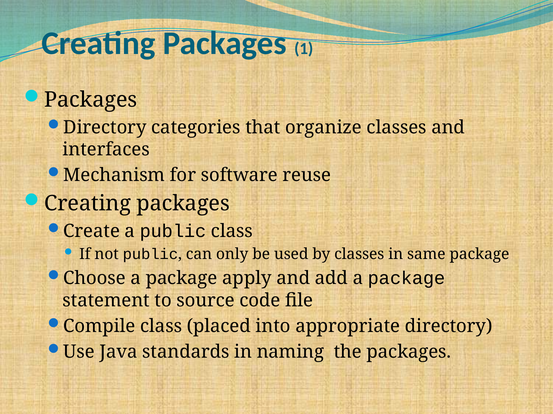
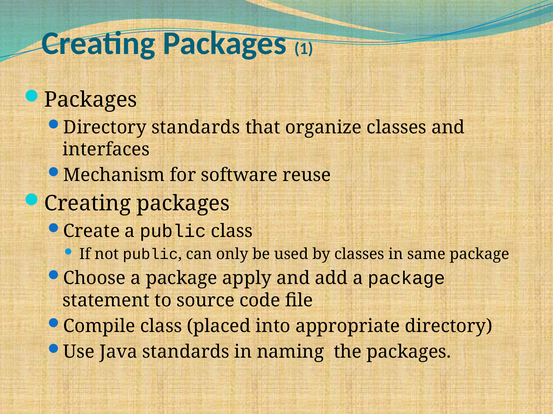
Directory categories: categories -> standards (196, 128)
